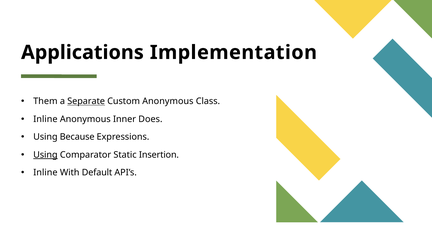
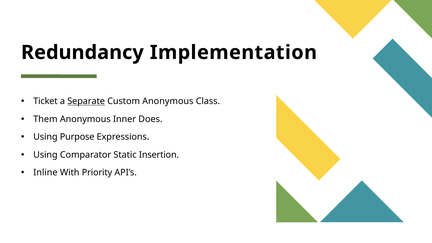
Applications: Applications -> Redundancy (82, 52)
Them: Them -> Ticket (45, 101)
Inline: Inline -> Them (45, 119)
Because: Because -> Purpose (77, 137)
Using underline: present -> none (45, 155)
Default: Default -> Priority (97, 173)
